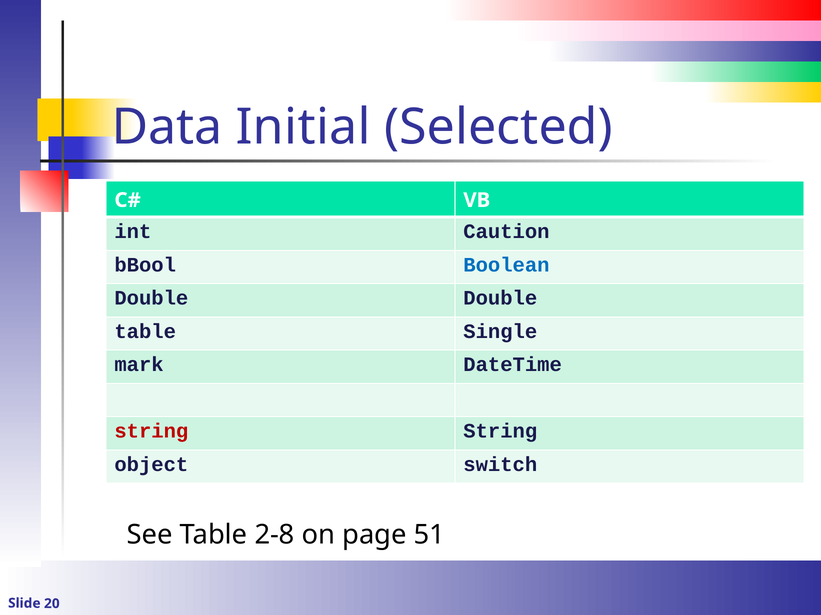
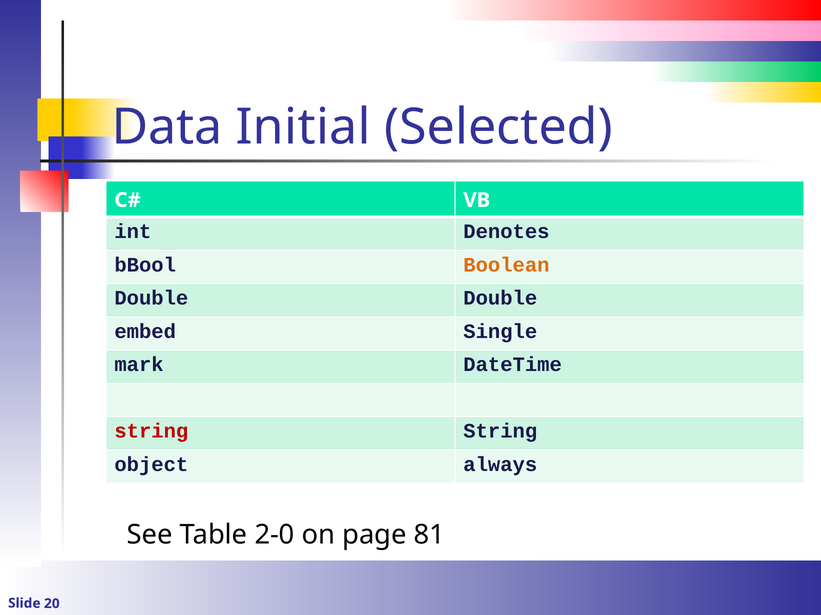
Caution: Caution -> Denotes (506, 232)
Boolean colour: blue -> orange (506, 265)
table: table -> embed (145, 332)
switch: switch -> always (500, 465)
2-8: 2-8 -> 2-0 (275, 535)
51: 51 -> 81 (430, 535)
